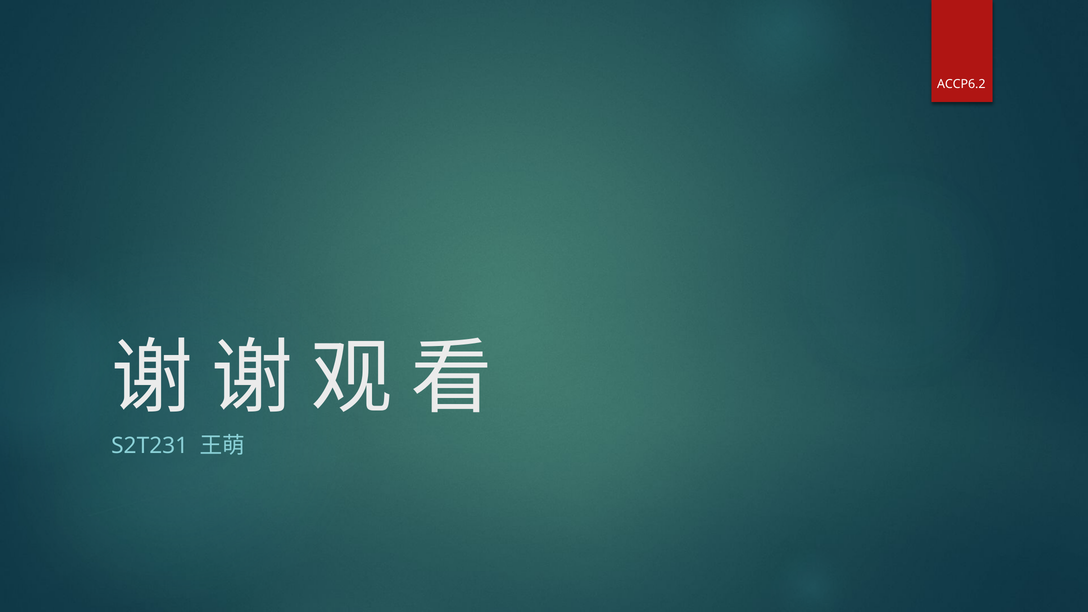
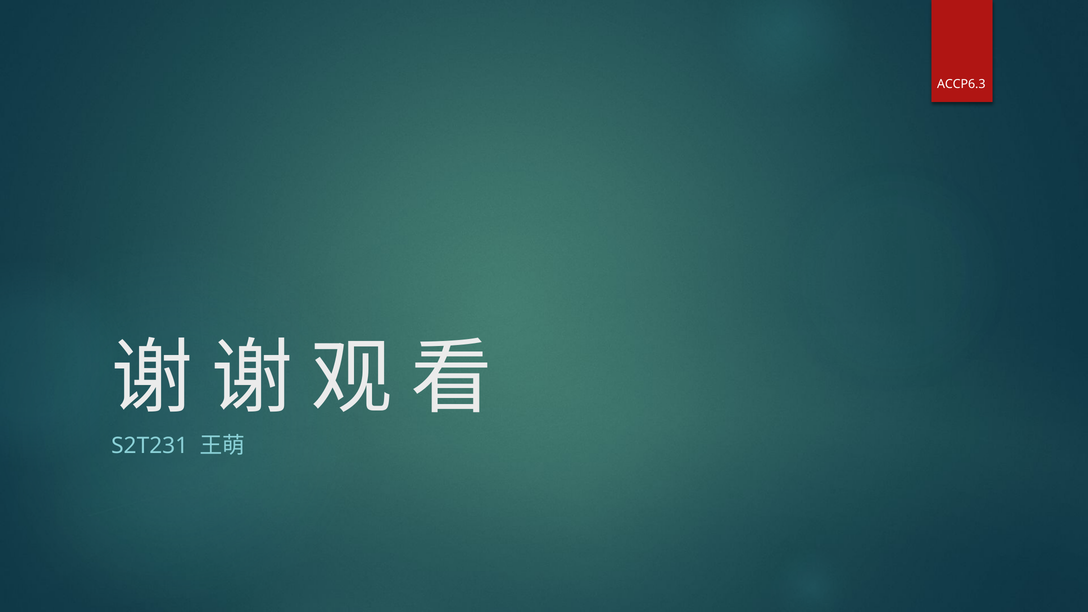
ACCP6.2: ACCP6.2 -> ACCP6.3 (961, 84)
